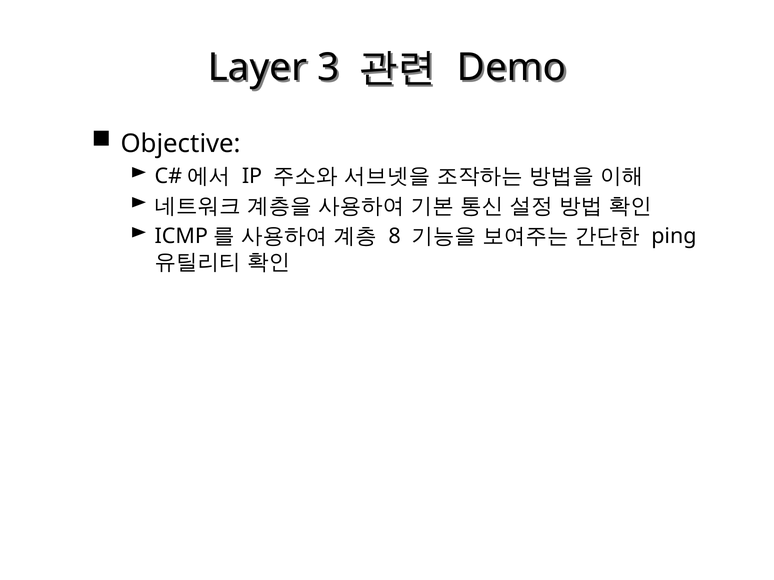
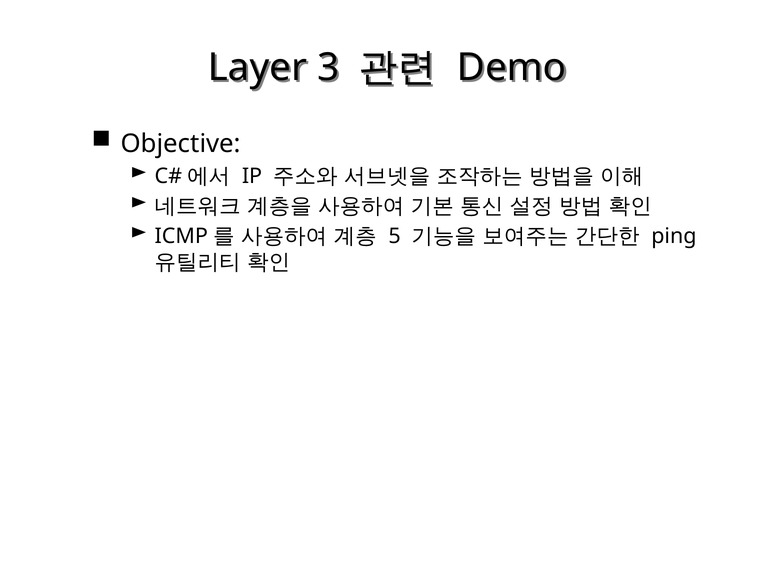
8: 8 -> 5 (395, 236)
